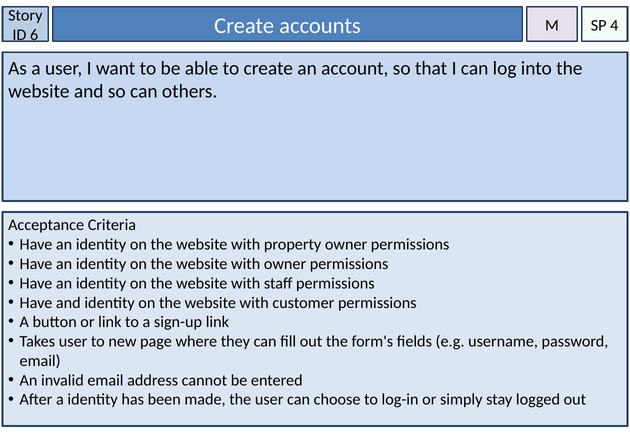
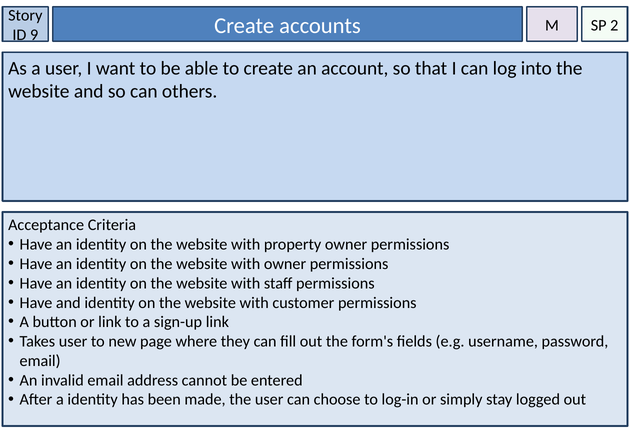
4: 4 -> 2 (614, 25)
6: 6 -> 9 (34, 35)
